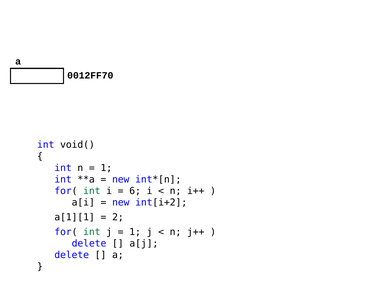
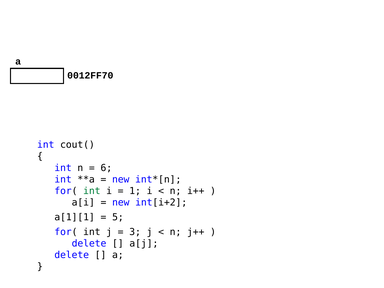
void(: void( -> cout( (77, 145)
1: 1 -> 6 (106, 168)
6: 6 -> 1 (135, 191)
2: 2 -> 5 (118, 217)
int colour: green -> black (92, 232)
1: 1 -> 3 (135, 232)
